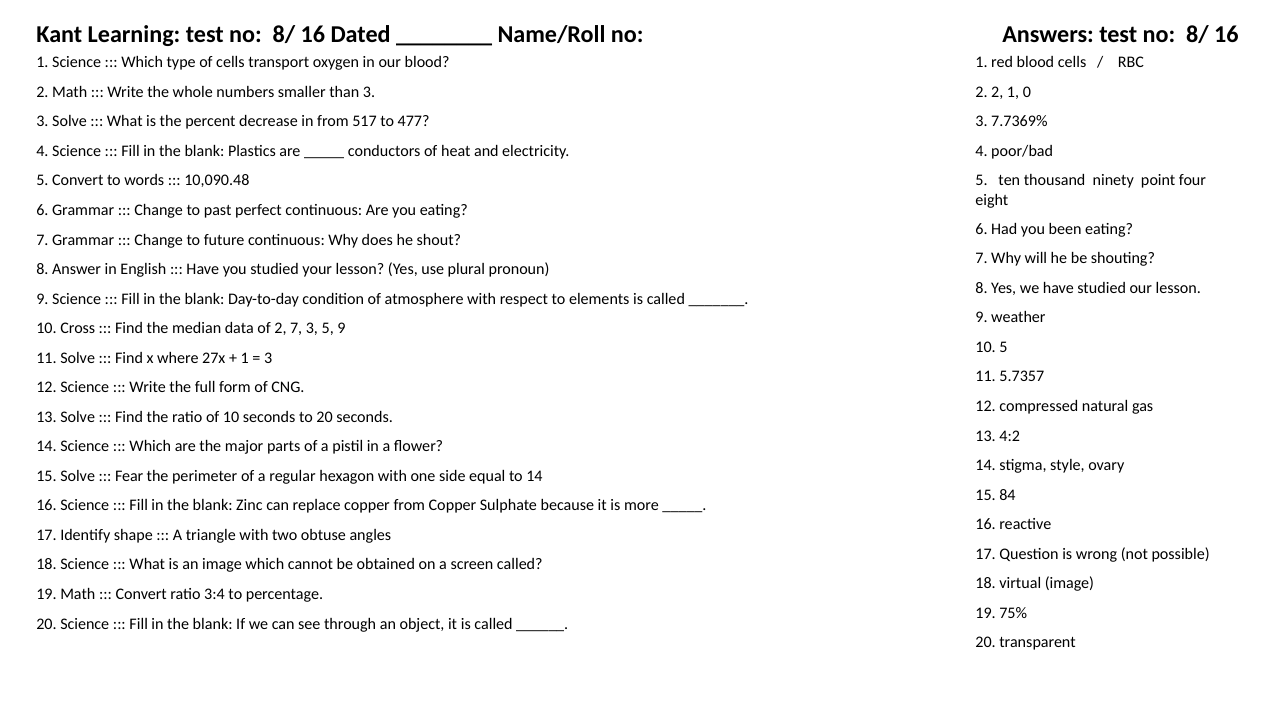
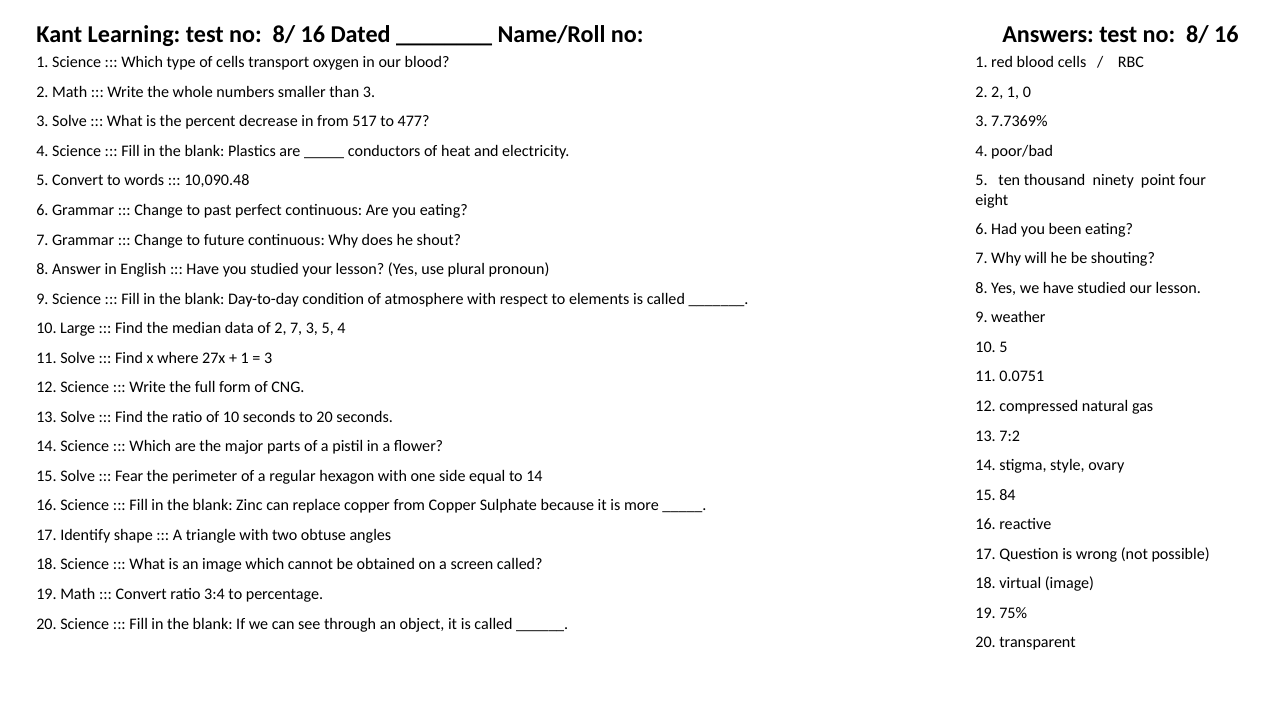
Cross: Cross -> Large (78, 328)
5 9: 9 -> 4 (341, 328)
5.7357: 5.7357 -> 0.0751 (1022, 376)
4:2: 4:2 -> 7:2 (1010, 435)
